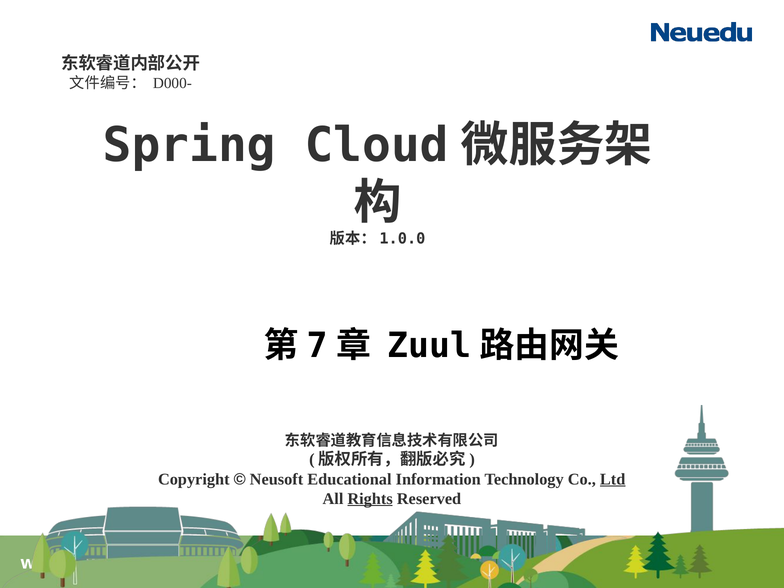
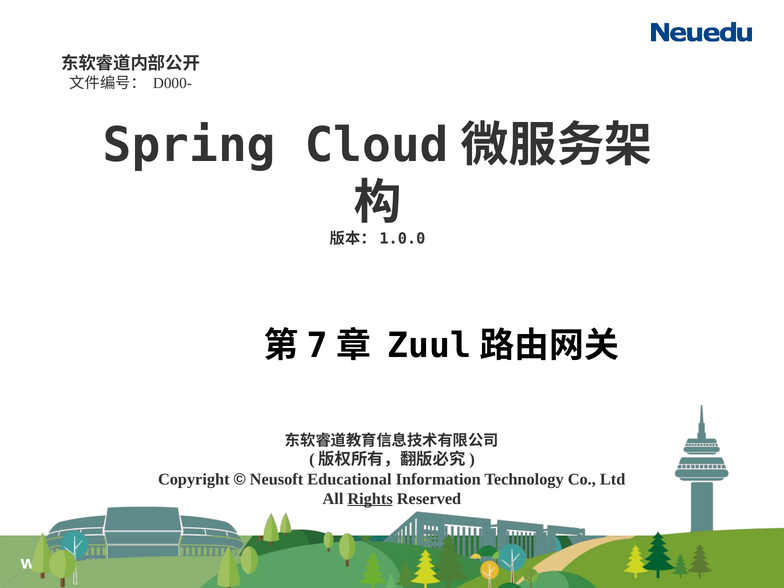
Ltd underline: present -> none (613, 479)
